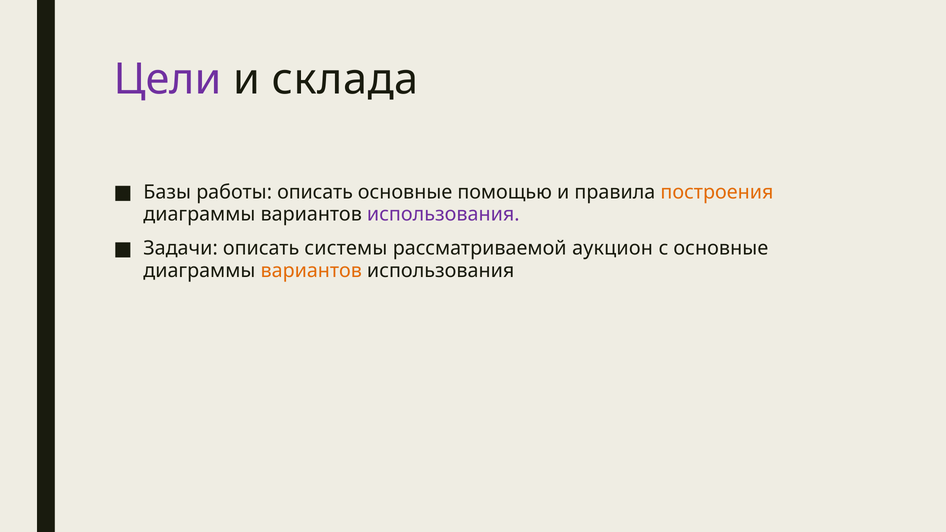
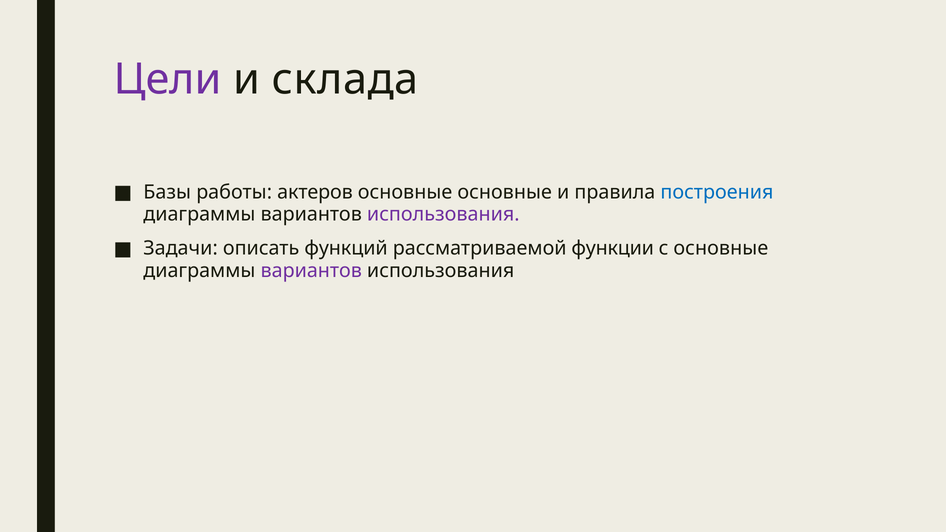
работы описать: описать -> актеров (315, 192)
основные помощью: помощью -> основные (505, 192)
построения colour: orange -> blue (717, 192)
системы: системы -> функций (346, 249)
аукцион: аукцион -> функции (613, 249)
вариантов colour: orange -> purple (311, 271)
